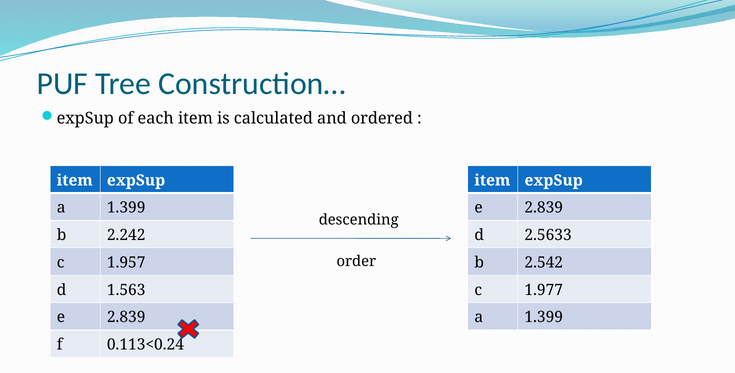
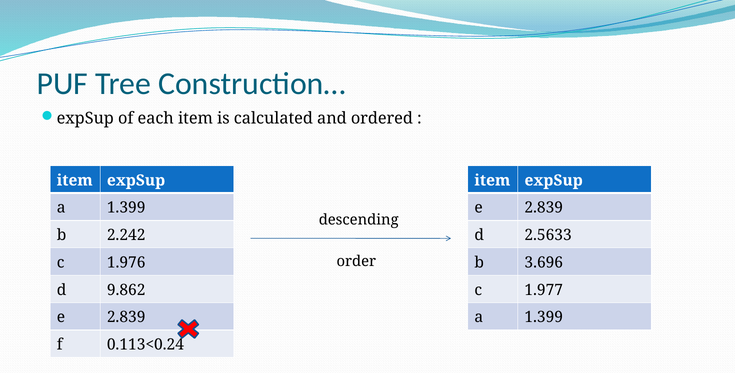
1.957: 1.957 -> 1.976 (126, 262)
2.542: 2.542 -> 3.696 (544, 262)
1.563: 1.563 -> 9.862 (126, 290)
